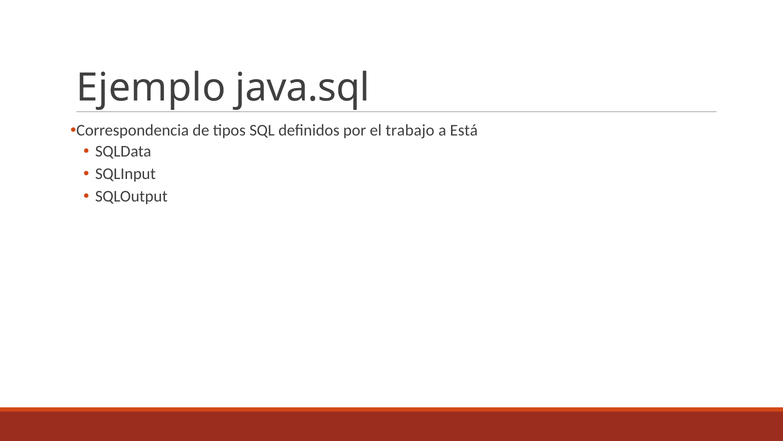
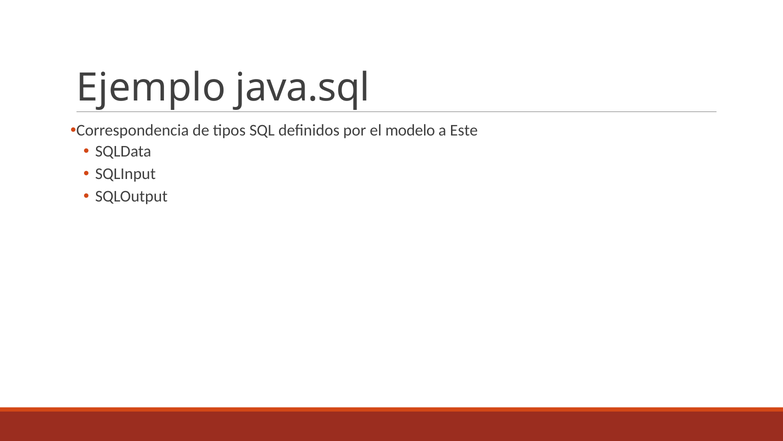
trabajo: trabajo -> modelo (410, 130)
Está: Está -> Este (464, 130)
